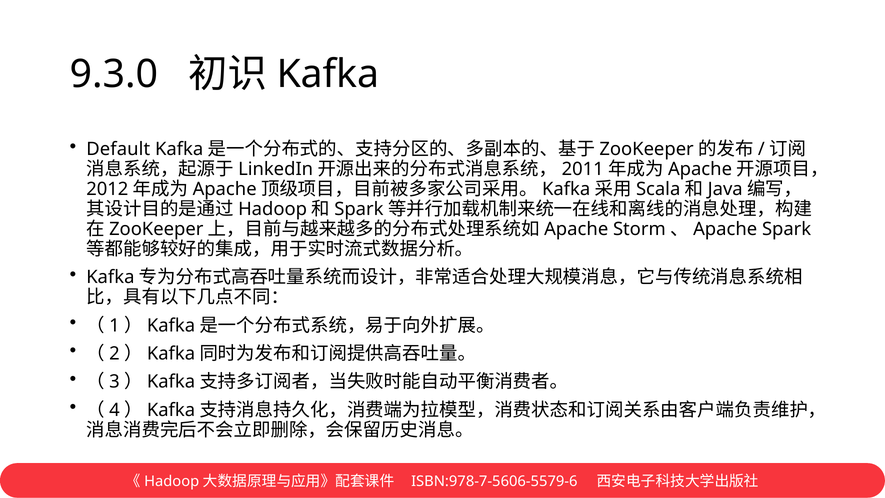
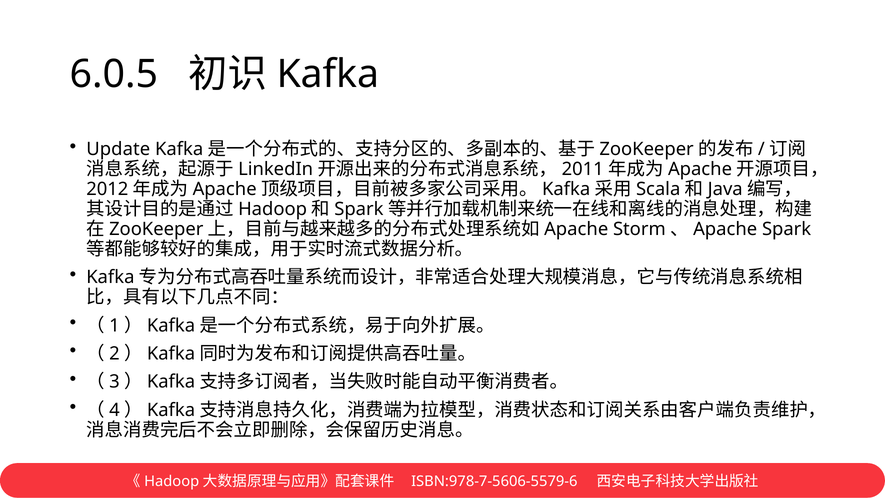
9.3.0: 9.3.0 -> 6.0.5 (114, 74)
Default: Default -> Update (118, 149)
